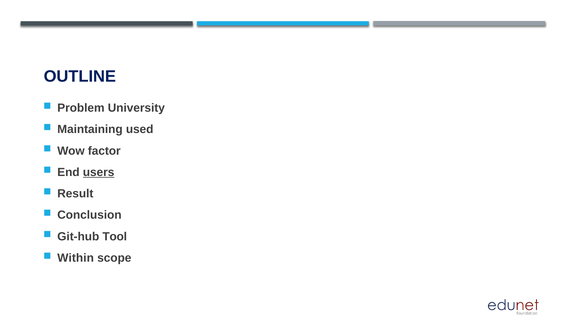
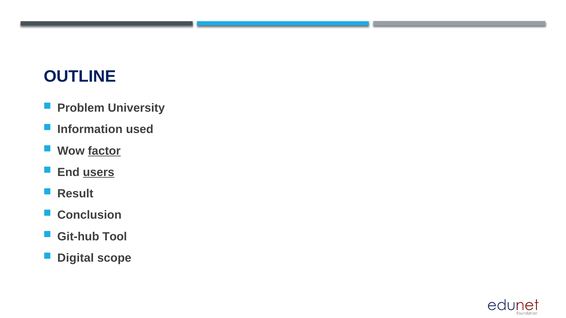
Maintaining: Maintaining -> Information (90, 130)
factor underline: none -> present (104, 151)
Within: Within -> Digital (76, 258)
